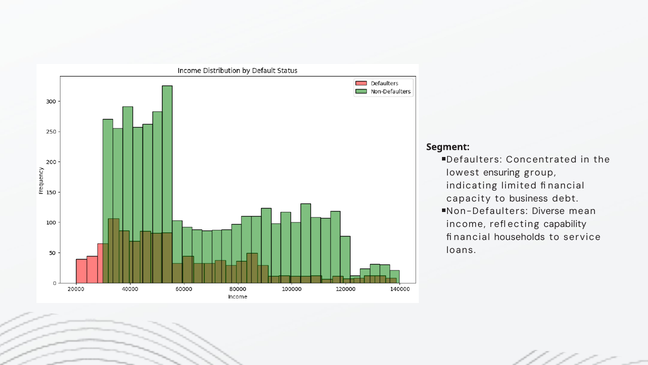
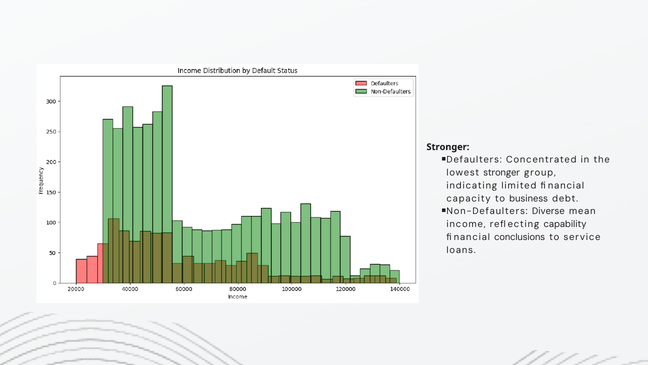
Segment: Segment -> Stronger (448, 147)
lowest ensuring: ensuring -> stronger (502, 173)
households: households -> conclusions (520, 237)
